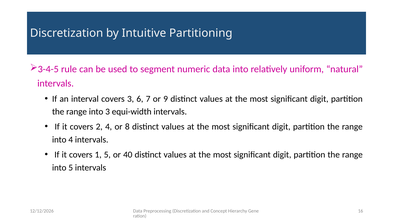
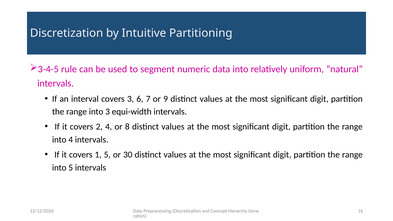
40: 40 -> 30 (128, 155)
